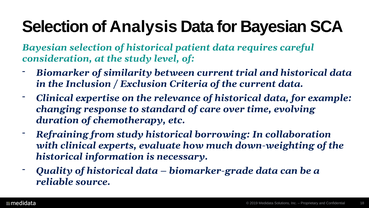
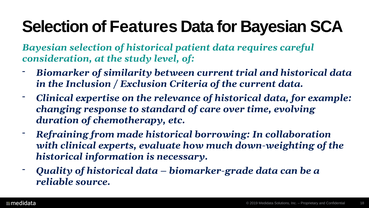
Analysis: Analysis -> Features (144, 27)
from study: study -> made (130, 134)
